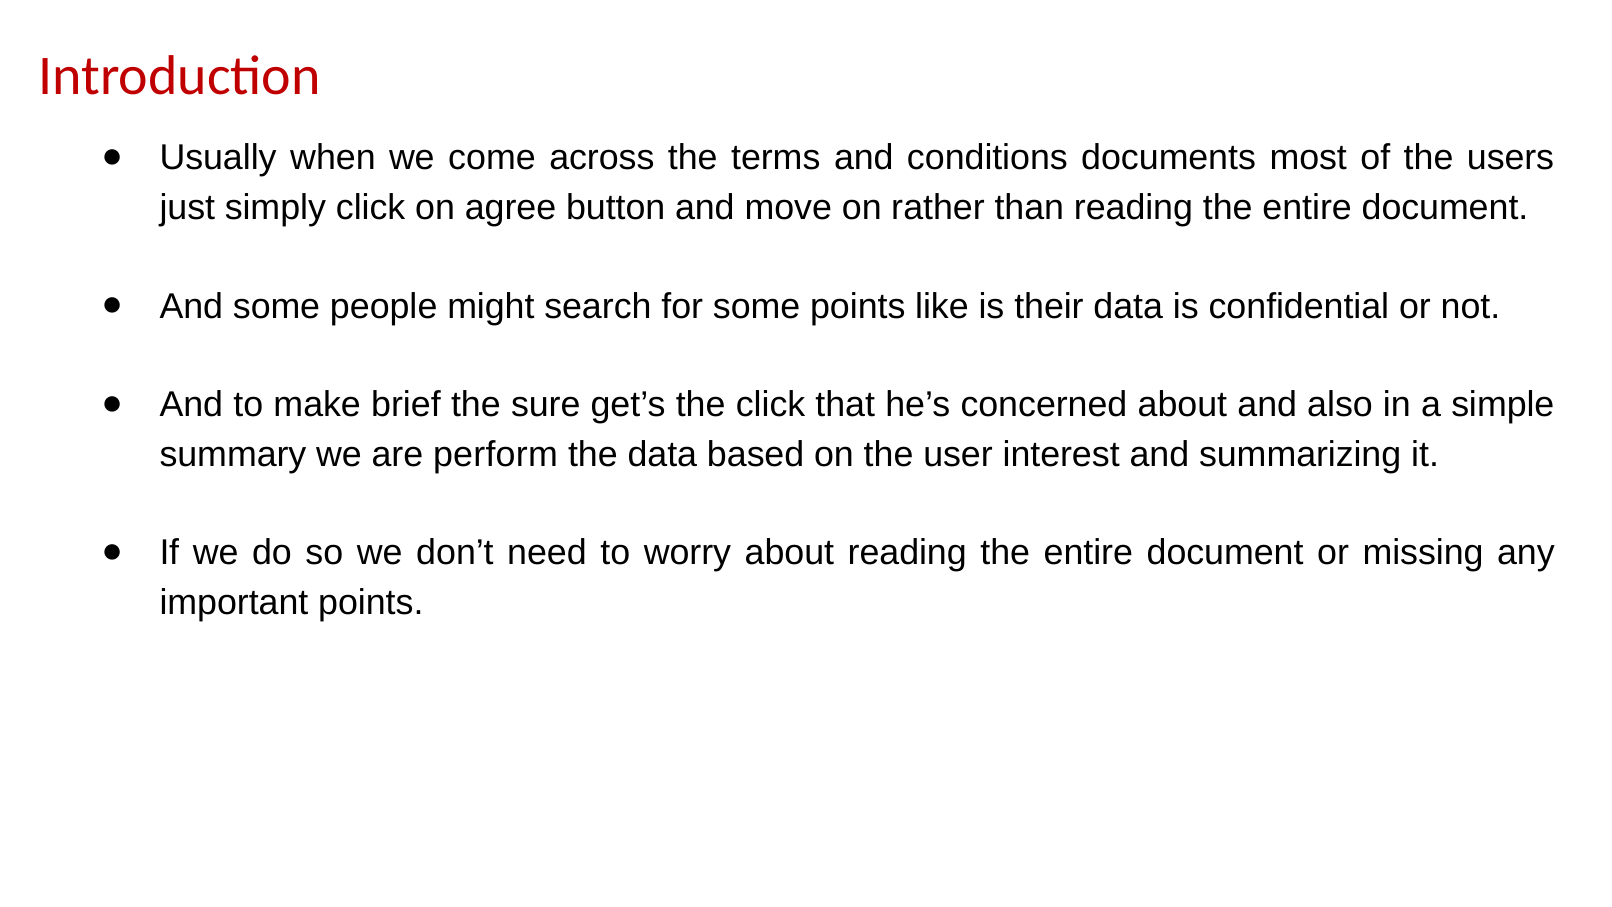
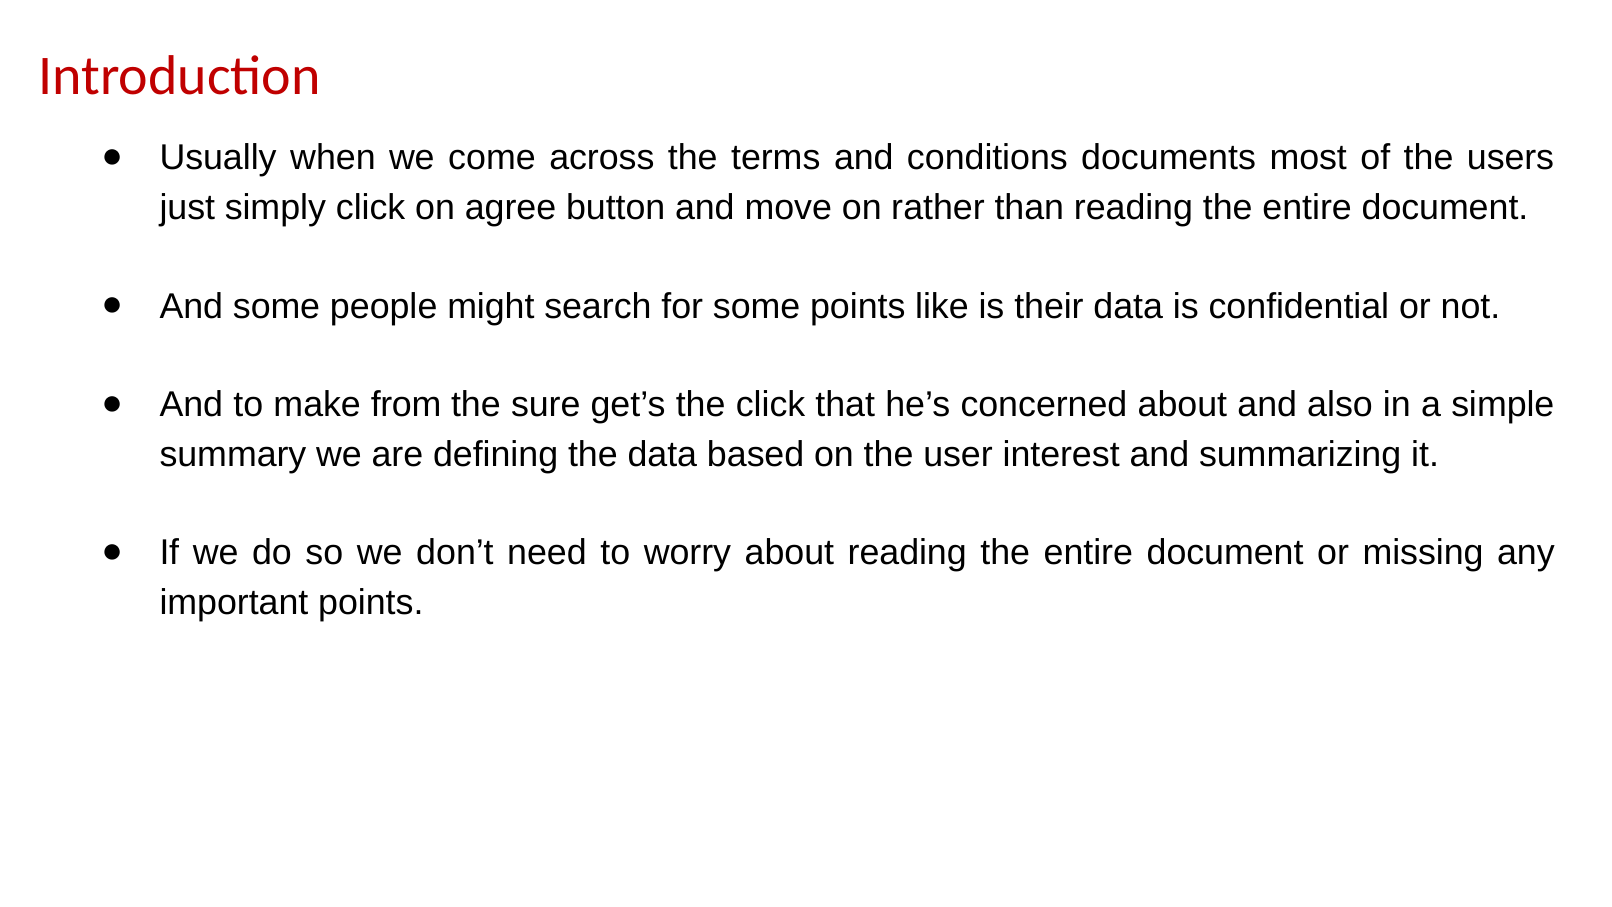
brief: brief -> from (406, 405)
perform: perform -> defining (496, 454)
